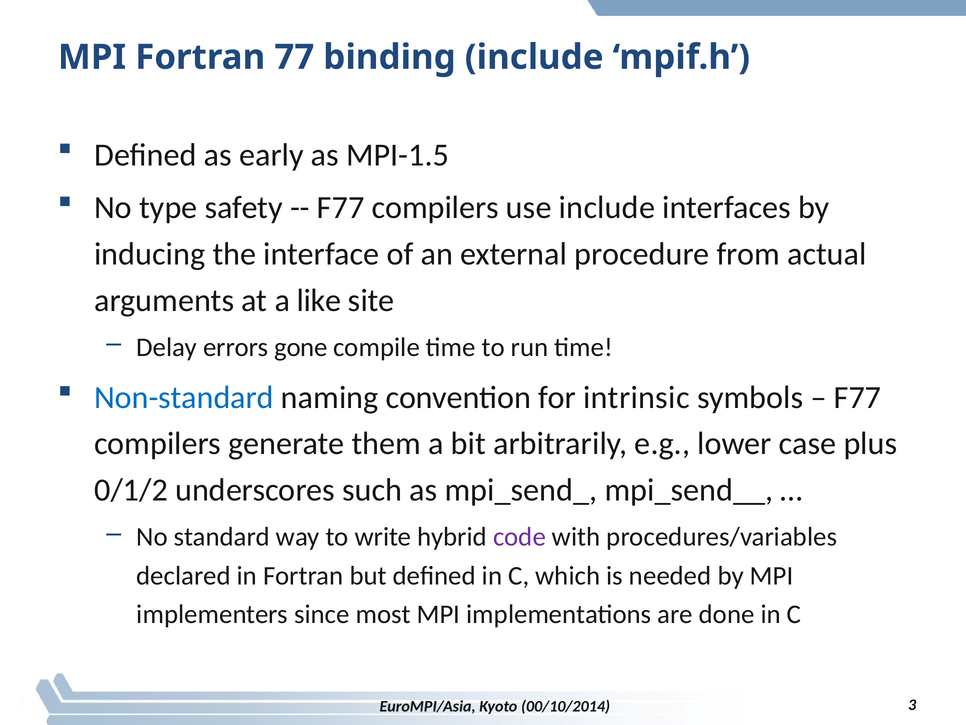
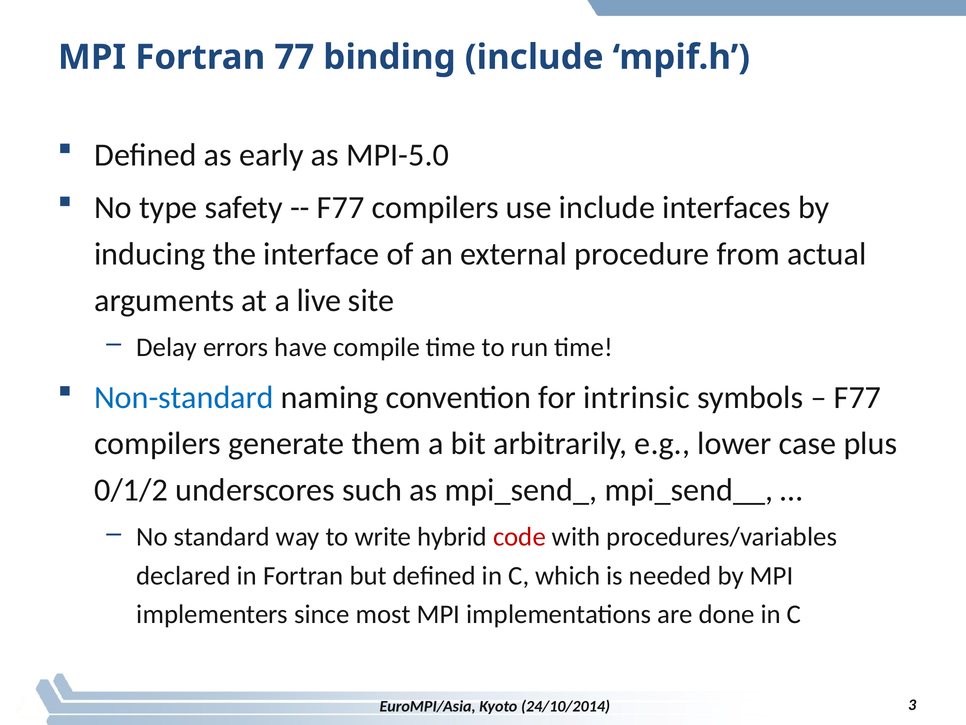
MPI-1.5: MPI-1.5 -> MPI-5.0 (398, 155)
like: like -> live (319, 300)
gone: gone -> have (301, 347)
code colour: purple -> red (519, 537)
00/10/2014: 00/10/2014 -> 24/10/2014 (566, 706)
